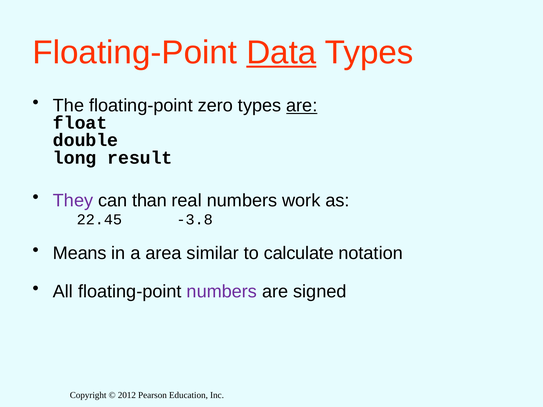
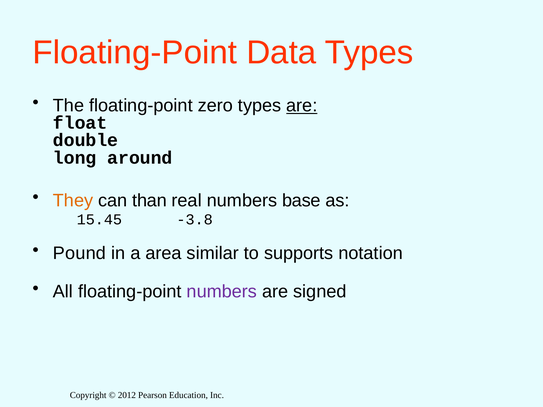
Data underline: present -> none (281, 53)
result: result -> around (140, 158)
They colour: purple -> orange (73, 201)
work: work -> base (301, 201)
22.45: 22.45 -> 15.45 (99, 220)
Means: Means -> Pound (80, 253)
calculate: calculate -> supports (299, 253)
